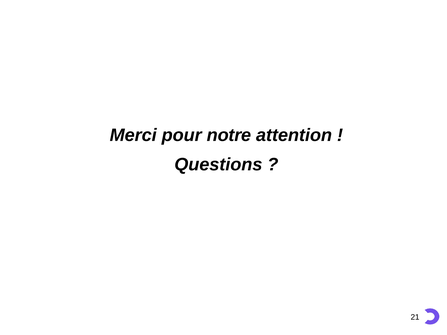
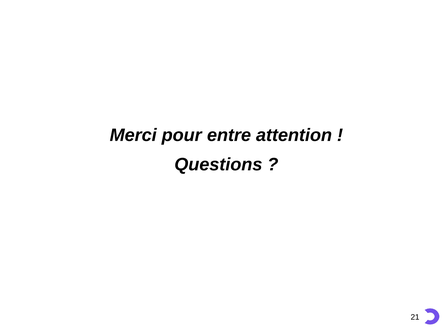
notre: notre -> entre (229, 135)
